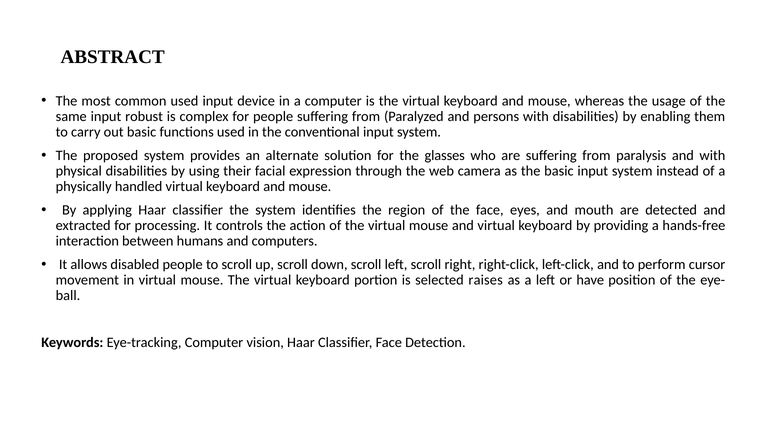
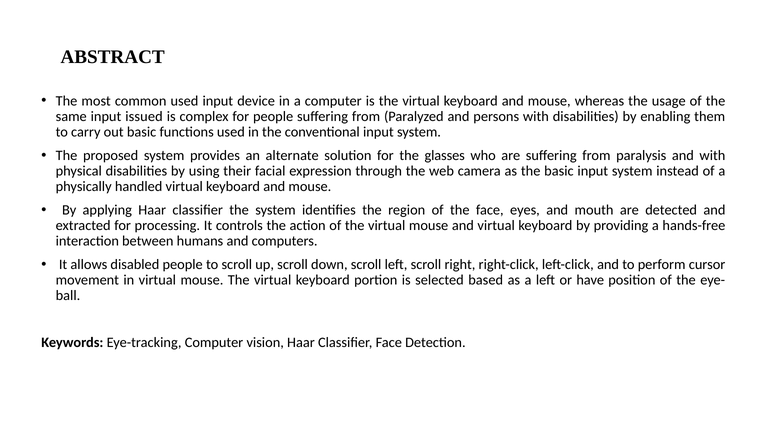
robust: robust -> issued (144, 116)
raises: raises -> based (486, 280)
